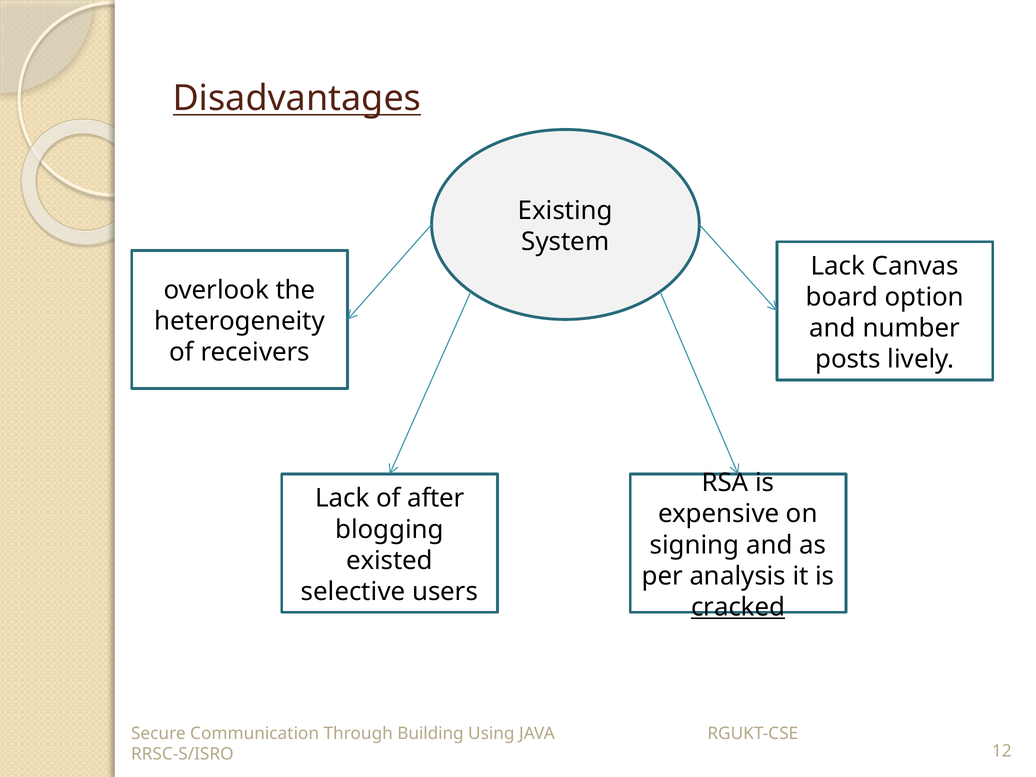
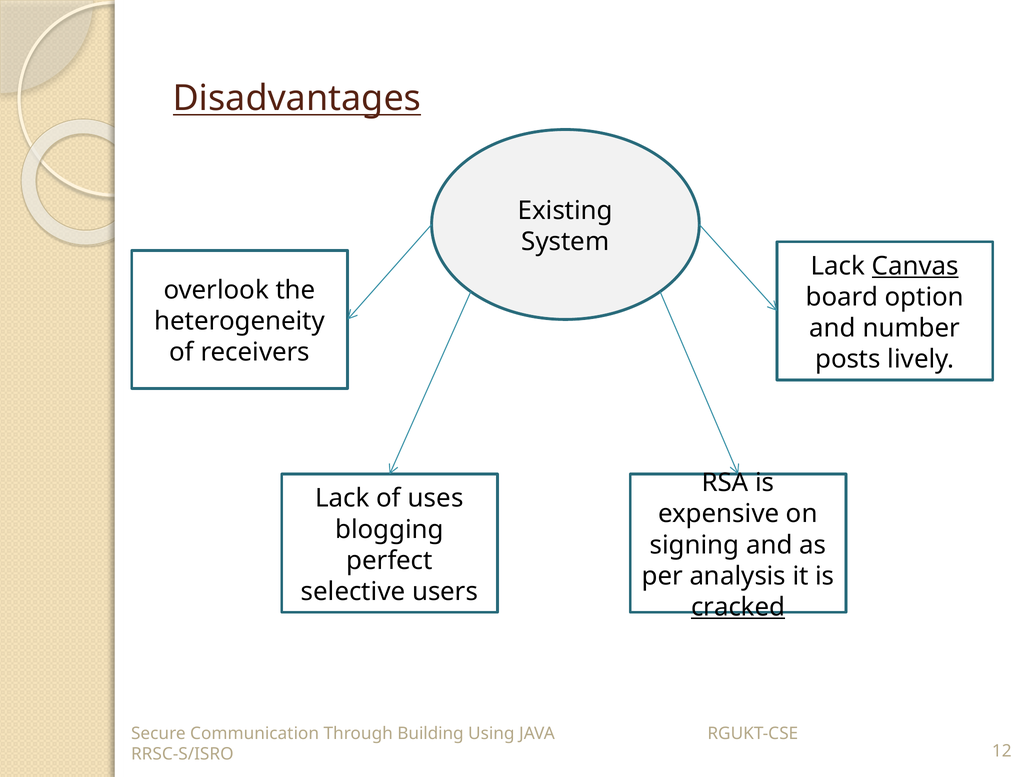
Canvas underline: none -> present (915, 266)
after: after -> uses (436, 498)
existed: existed -> perfect (390, 561)
